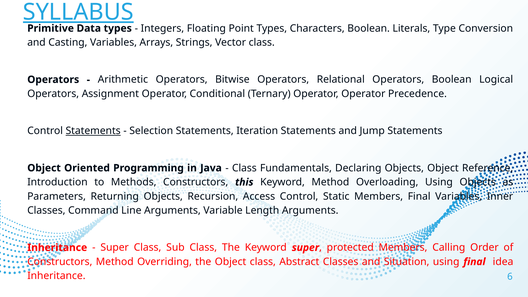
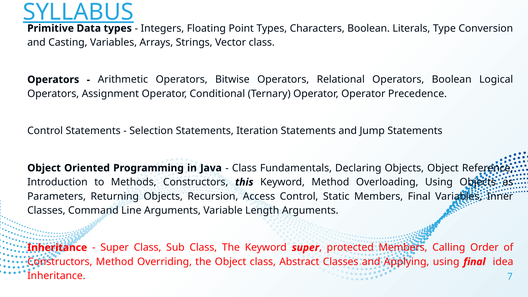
Statements underline: present -> none (93, 131)
Situation: Situation -> Applying (407, 262)
6: 6 -> 7 (510, 277)
